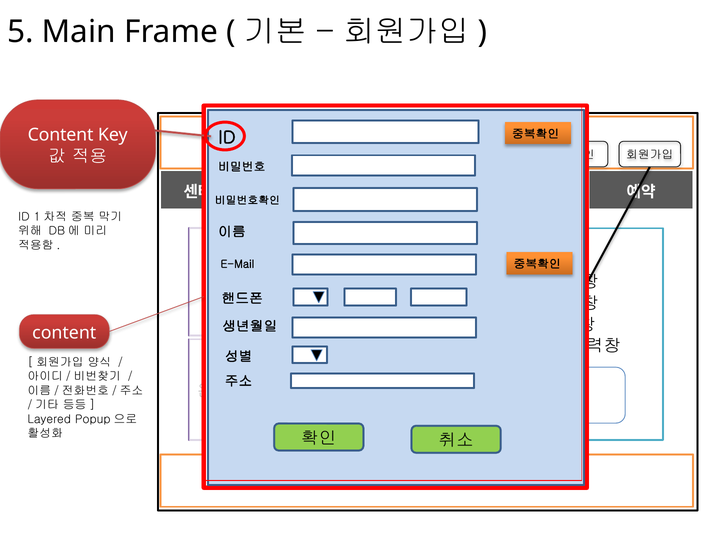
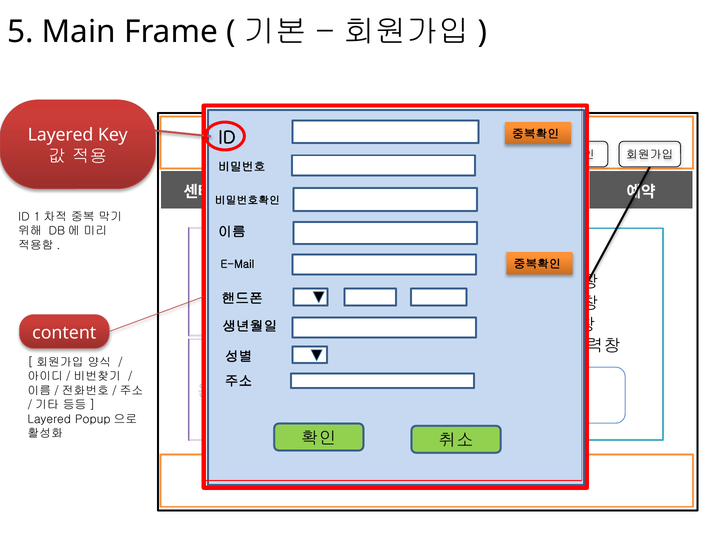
Content: Content -> Layered (61, 135)
